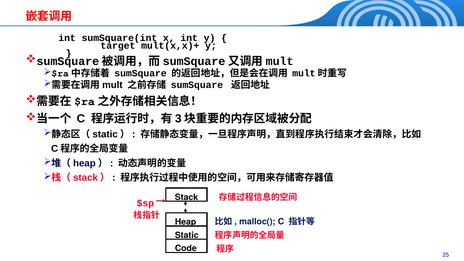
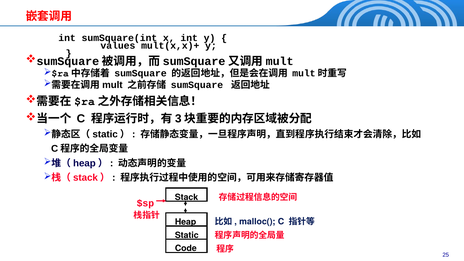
target: target -> values (118, 46)
